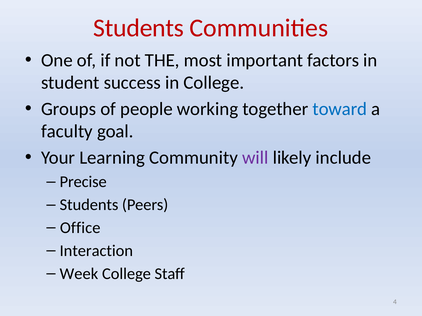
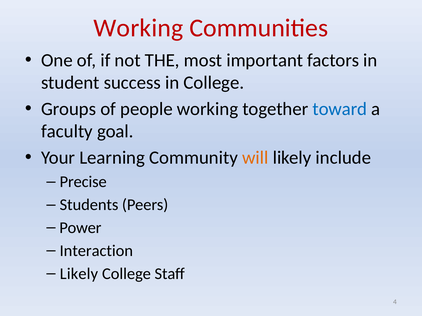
Students: Students -> Working (138, 28)
will colour: purple -> orange (255, 158)
Office: Office -> Power (80, 228)
Week: Week -> Likely (79, 274)
